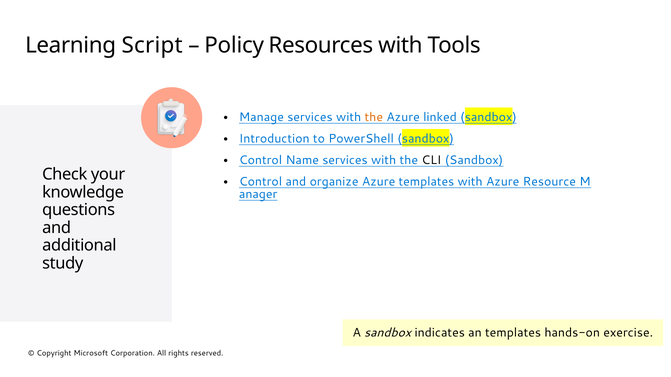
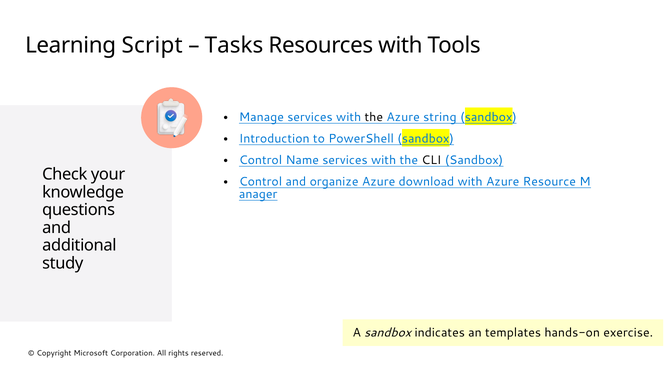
Policy: Policy -> Tasks (234, 45)
the colour: orange -> black (374, 117)
linked: linked -> string (440, 117)
Azure templates: templates -> download (426, 182)
